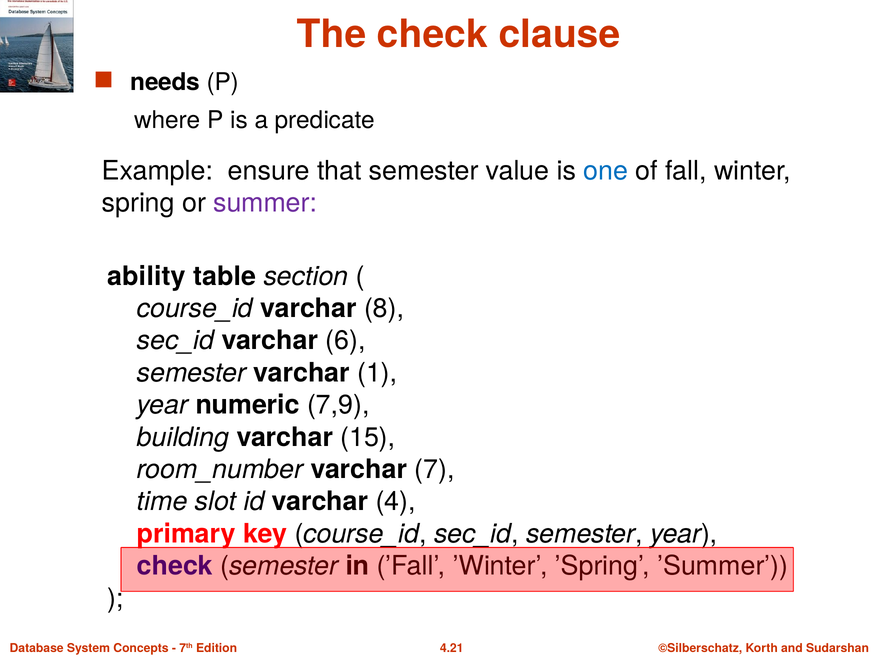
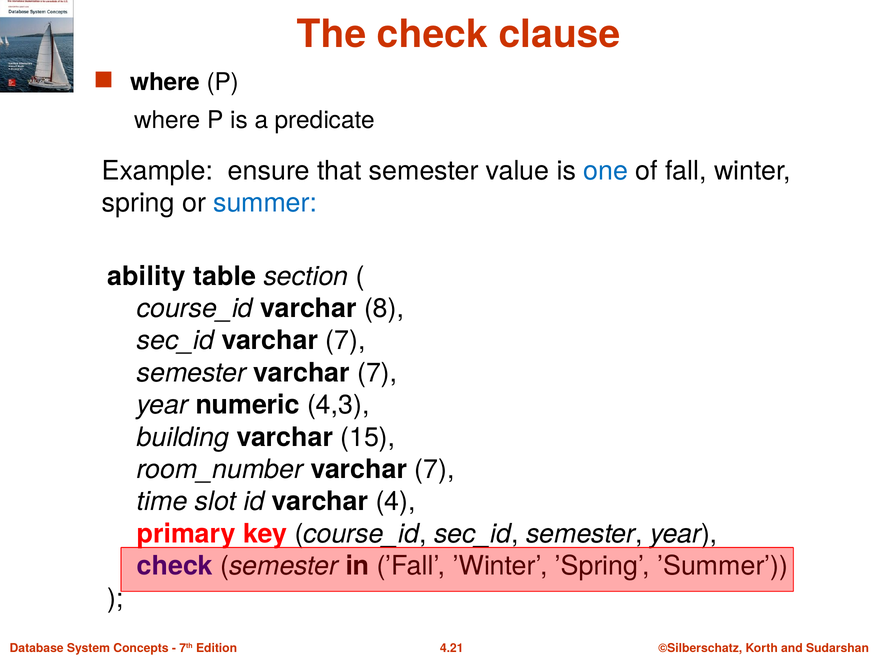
needs: needs -> where (165, 82)
summer colour: purple -> blue (265, 203)
sec_id varchar 6: 6 -> 7 (345, 340)
semester varchar 1: 1 -> 7 (377, 373)
7,9: 7,9 -> 4,3 (338, 405)
